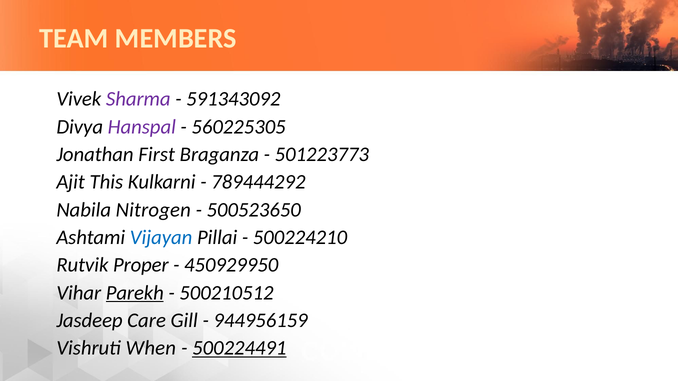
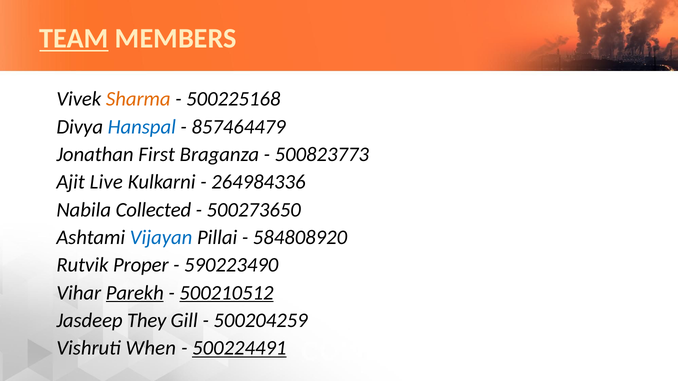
TEAM underline: none -> present (74, 39)
Sharma colour: purple -> orange (138, 99)
591343092: 591343092 -> 500225168 (233, 99)
Hanspal colour: purple -> blue (142, 127)
560225305: 560225305 -> 857464479 (239, 127)
501223773: 501223773 -> 500823773 (322, 155)
This: This -> Live (106, 182)
789444292: 789444292 -> 264984336 (258, 182)
Nitrogen: Nitrogen -> Collected (153, 210)
500523650: 500523650 -> 500273650 (254, 210)
500224210: 500224210 -> 584808920 (300, 238)
450929950: 450929950 -> 590223490 (231, 265)
500210512 underline: none -> present (226, 293)
Care: Care -> They (147, 321)
944956159: 944956159 -> 500204259 (261, 321)
